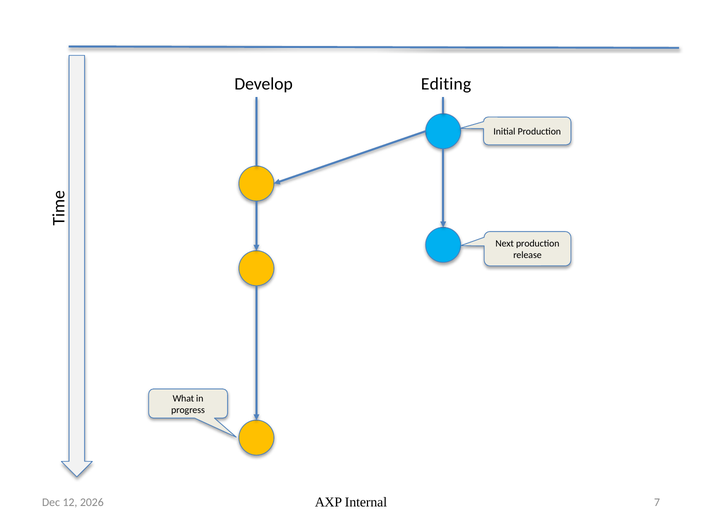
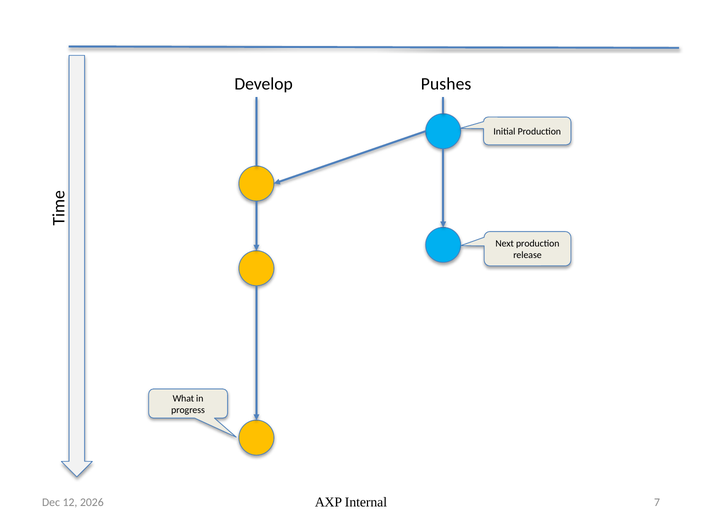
Editing: Editing -> Pushes (446, 84)
